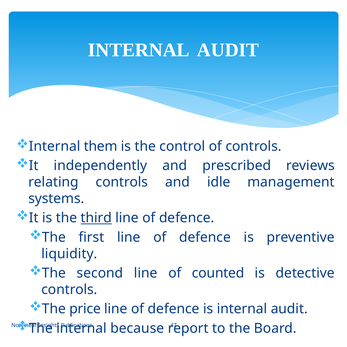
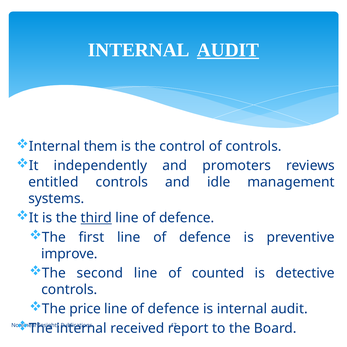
AUDIT underline: none -> present (228, 50)
prescribed: prescribed -> promoters (237, 166)
relating: relating -> entitled (53, 182)
liquidity: liquidity -> improve (69, 254)
because: because -> received (137, 328)
